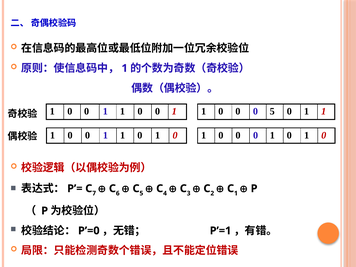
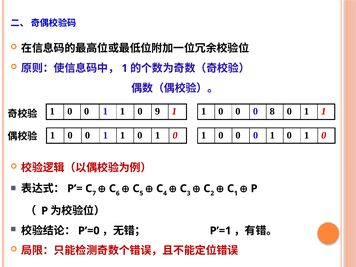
0: 0 -> 9 (158, 111)
0 5: 5 -> 8 (272, 111)
